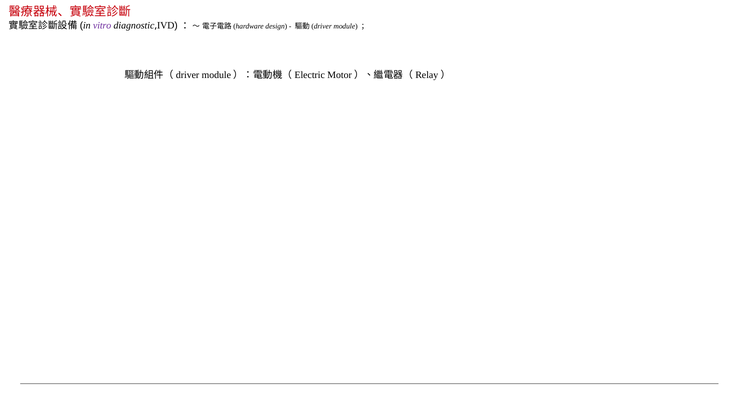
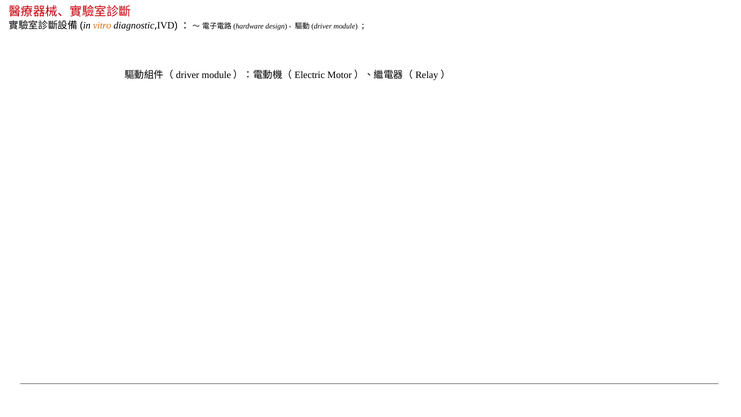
vitro colour: purple -> orange (102, 26)
